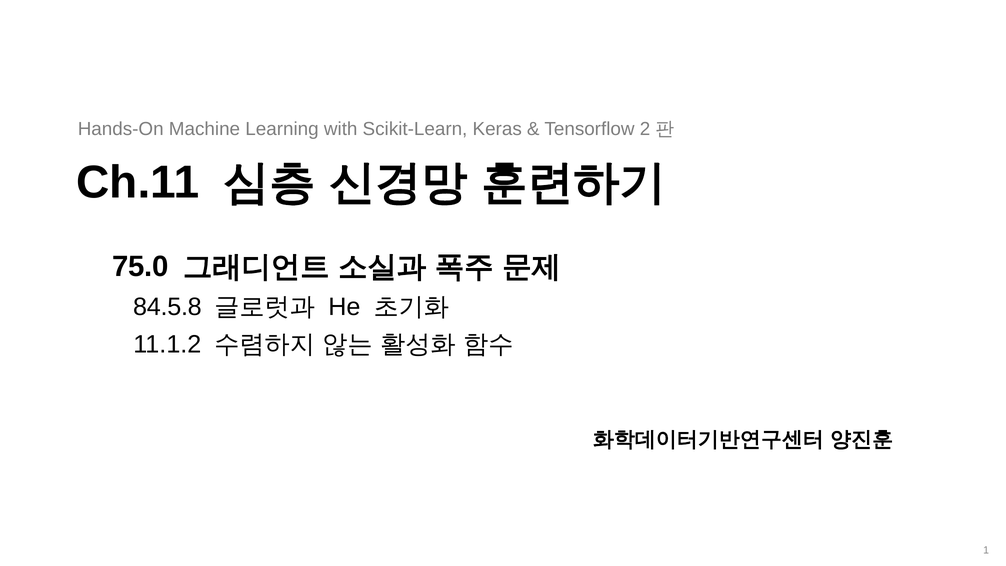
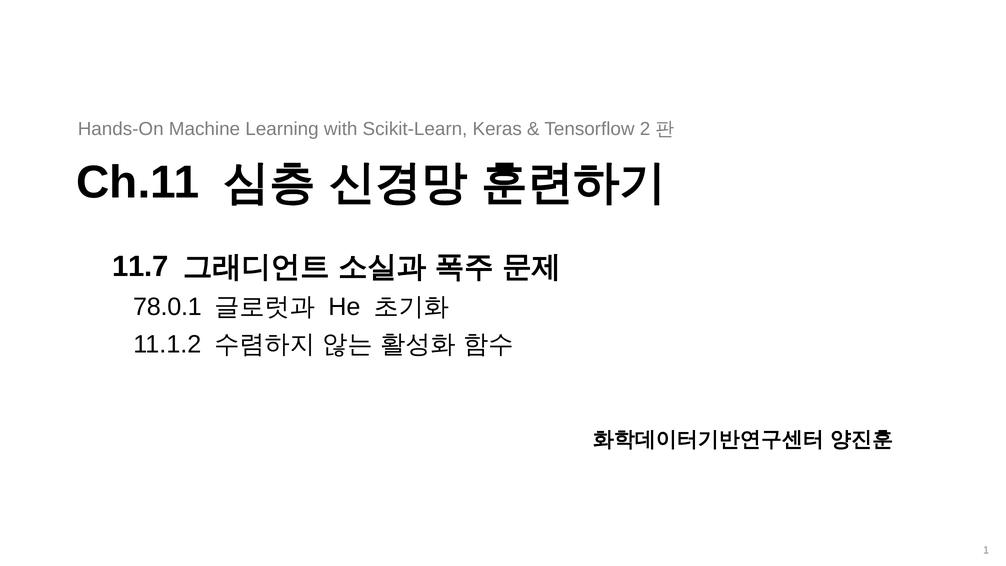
75.0: 75.0 -> 11.7 (140, 267)
84.5.8: 84.5.8 -> 78.0.1 (167, 307)
